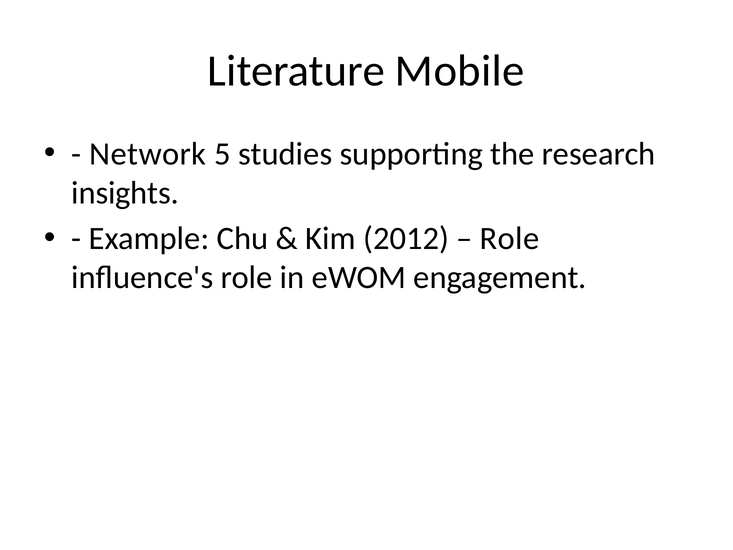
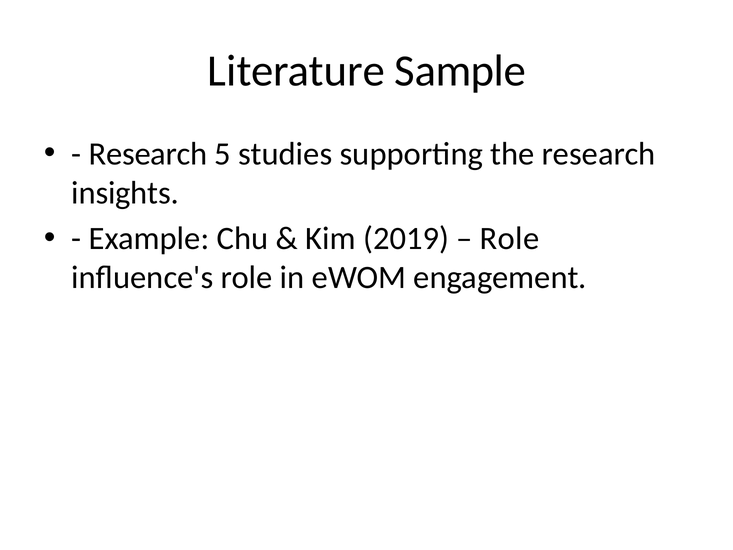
Mobile: Mobile -> Sample (460, 71)
Network: Network -> Research (148, 154)
2012: 2012 -> 2019 (406, 238)
